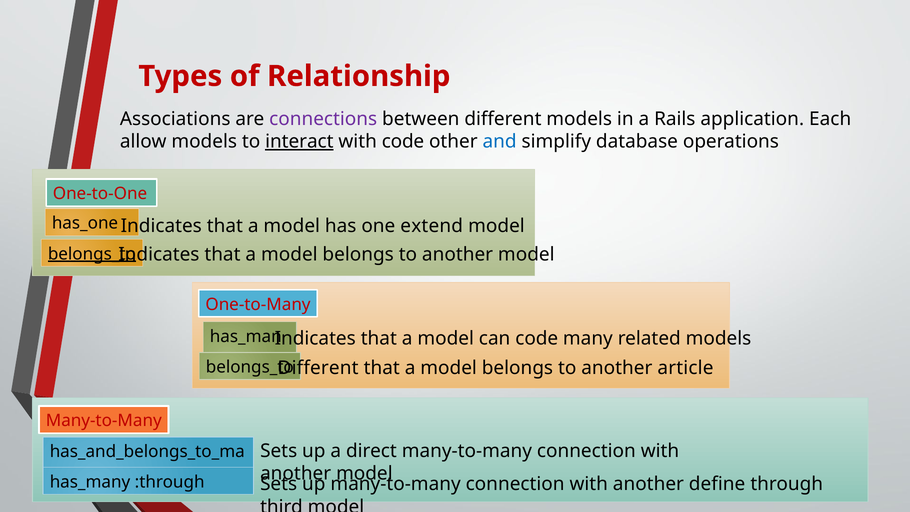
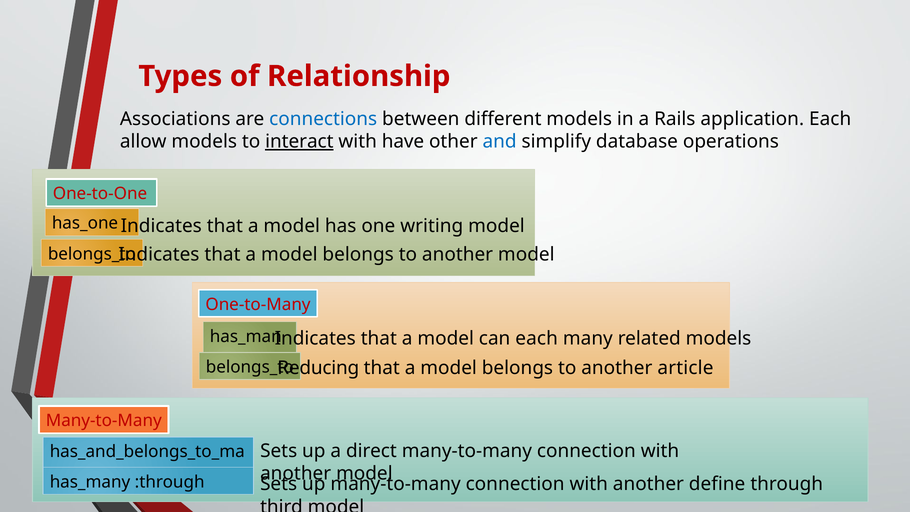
connections colour: purple -> blue (323, 119)
with code: code -> have (403, 142)
extend: extend -> writing (432, 226)
belongs_to underline: present -> none (92, 254)
can code: code -> each (537, 339)
Different: Different -> Reducing (318, 368)
